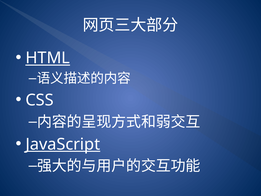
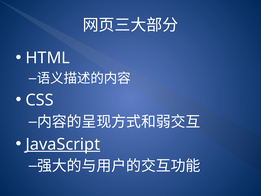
HTML underline: present -> none (48, 58)
